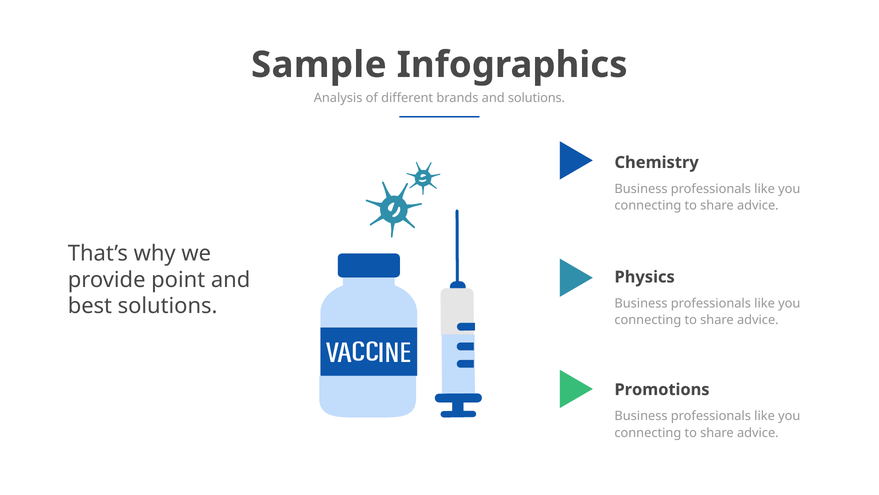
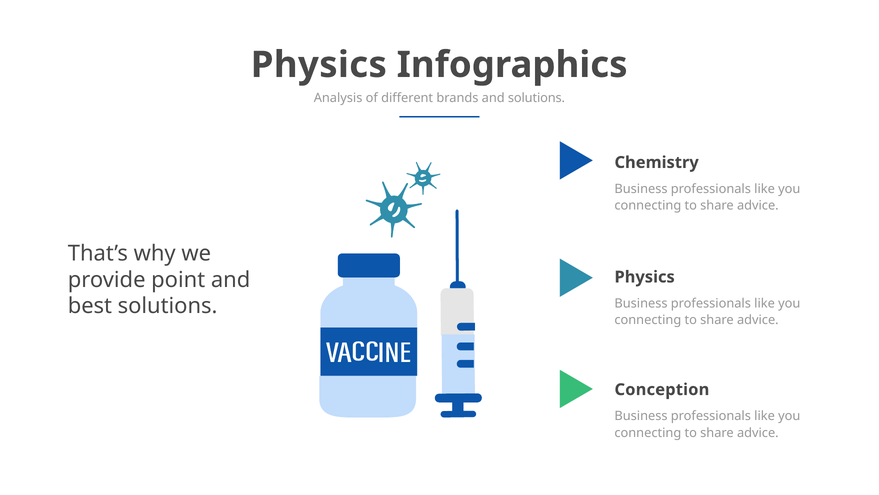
Sample: Sample -> Physics (319, 65)
Promotions: Promotions -> Conception (662, 389)
